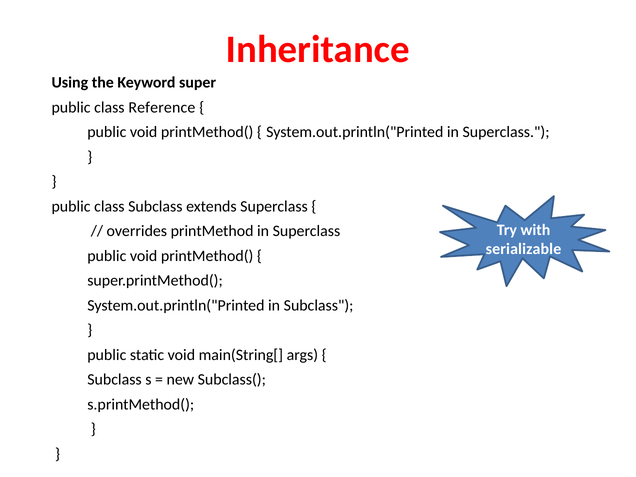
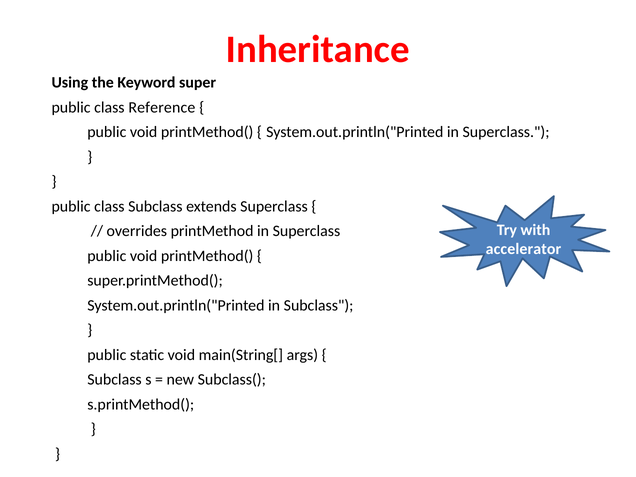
serializable: serializable -> accelerator (523, 249)
